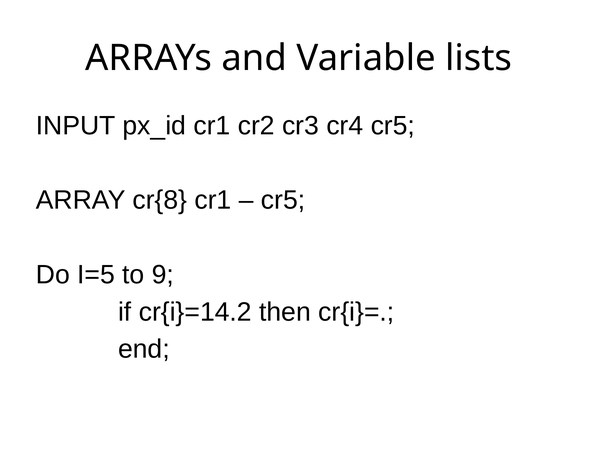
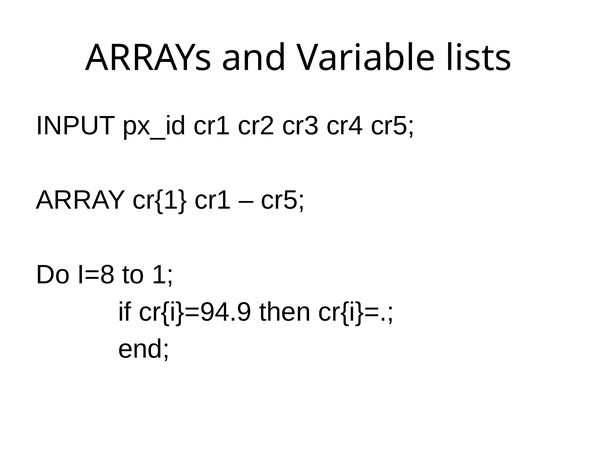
cr{8: cr{8 -> cr{1 (160, 200)
I=5: I=5 -> I=8 (96, 274)
9: 9 -> 1 (163, 274)
cr{i}=14.2: cr{i}=14.2 -> cr{i}=94.9 (195, 312)
